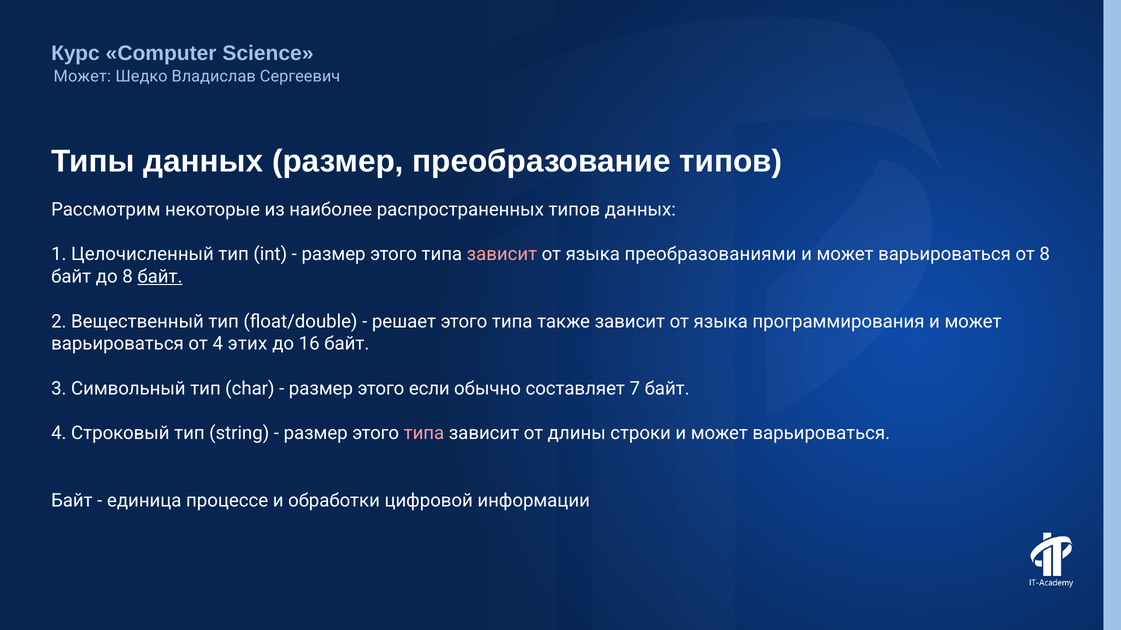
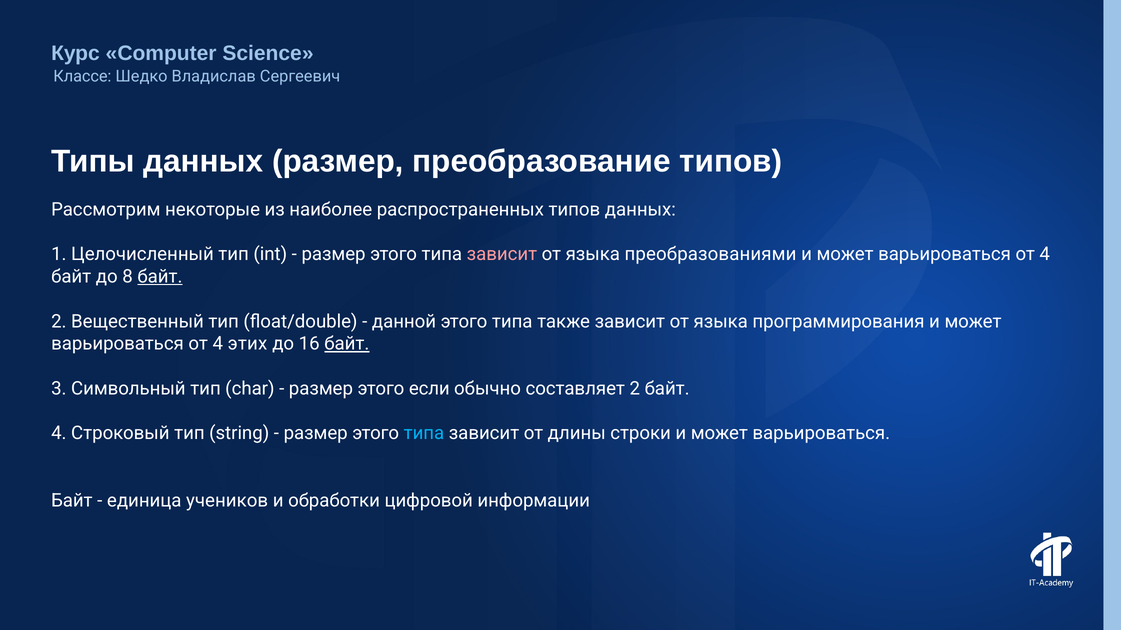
Может: Может -> Классе (82, 76)
8: 8 -> 4 (1045, 254)
решает: решает -> данной (404, 322)
байт underline: none -> present (347, 344)
составляет 7: 7 -> 2 (635, 389)
типа colour: pink -> light blue (424, 434)
процессе: процессе -> учеников (227, 501)
